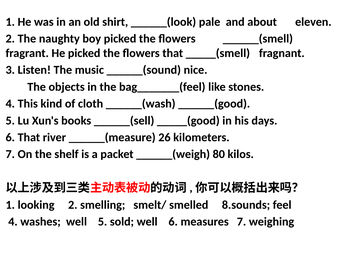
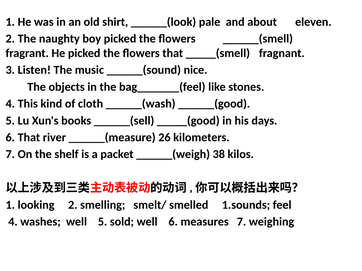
80: 80 -> 38 (219, 155)
8.sounds: 8.sounds -> 1.sounds (246, 205)
